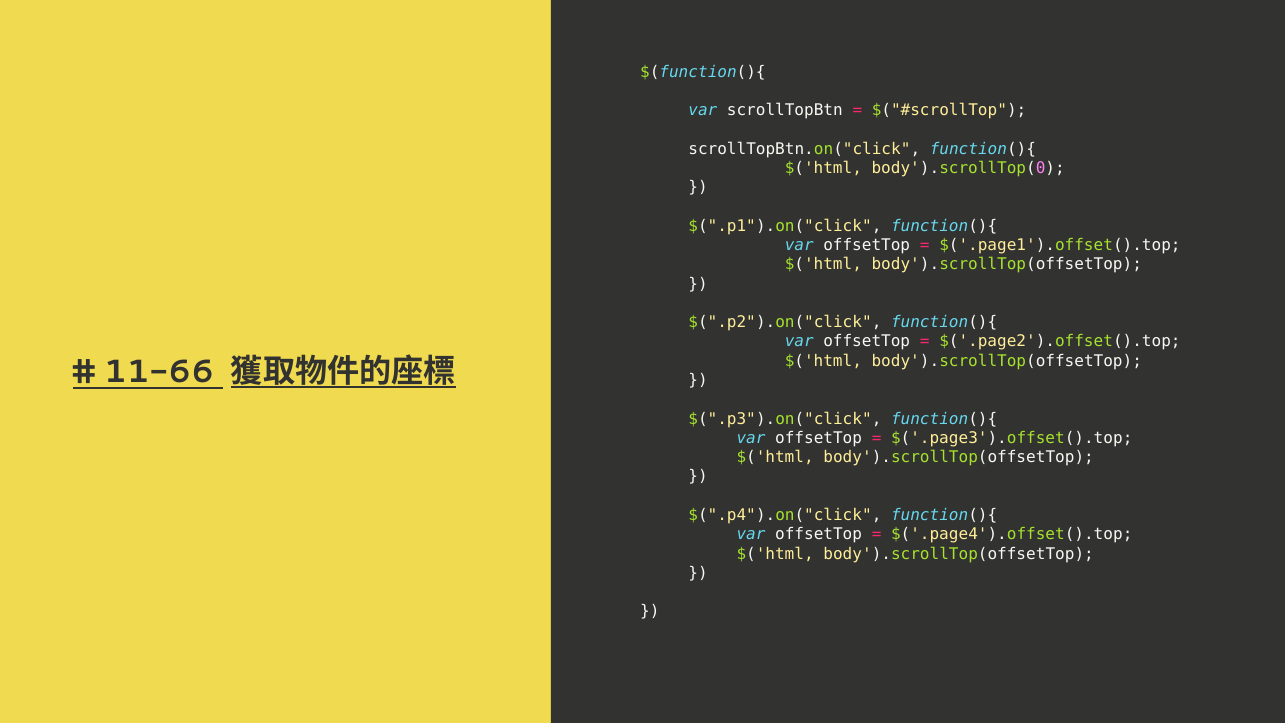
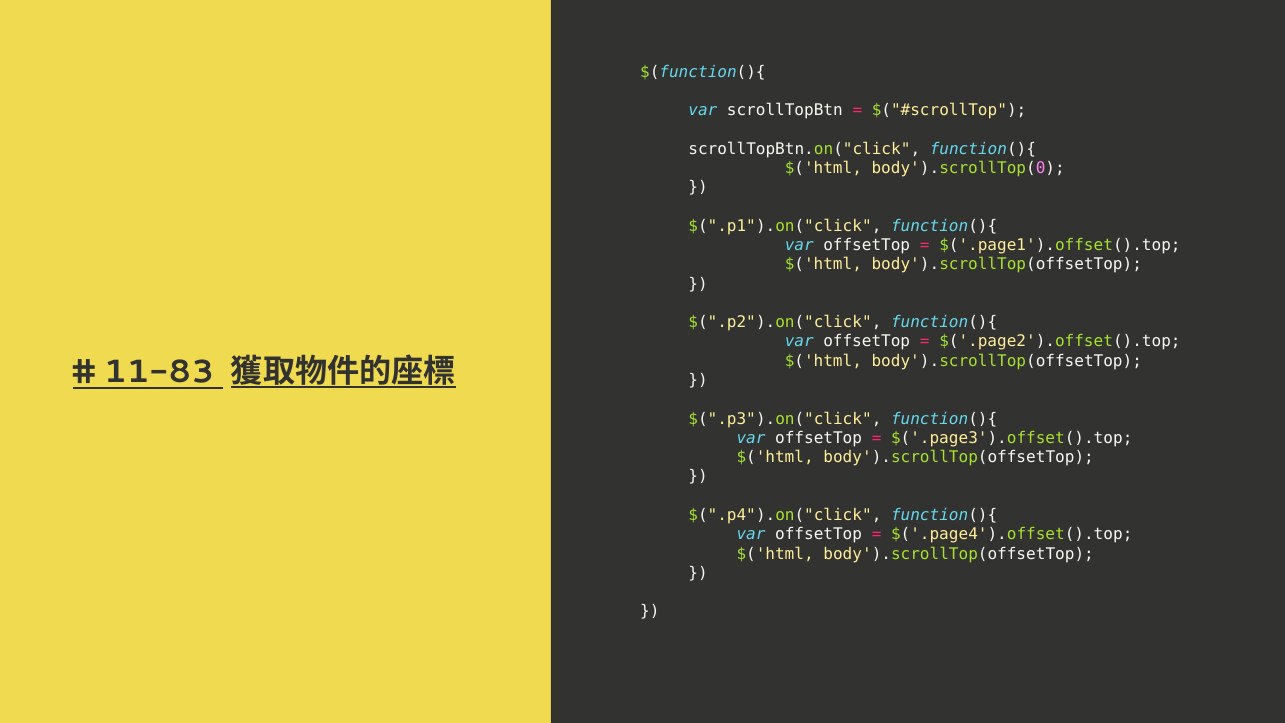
11-66: 11-66 -> 11-83 (159, 372)
